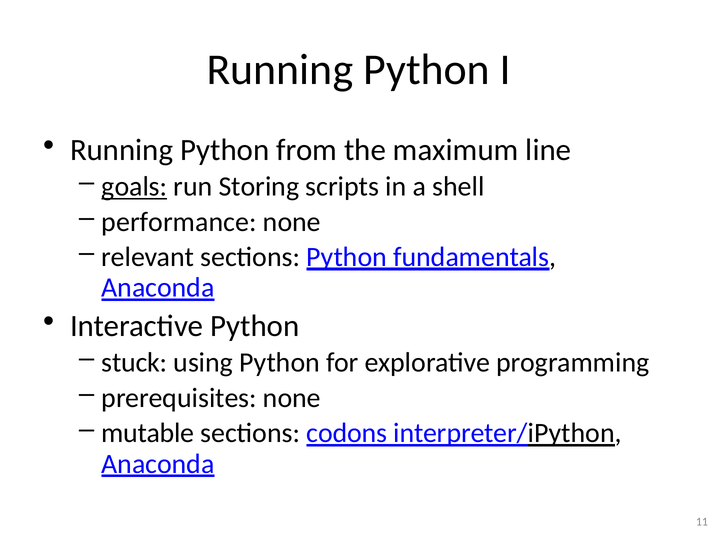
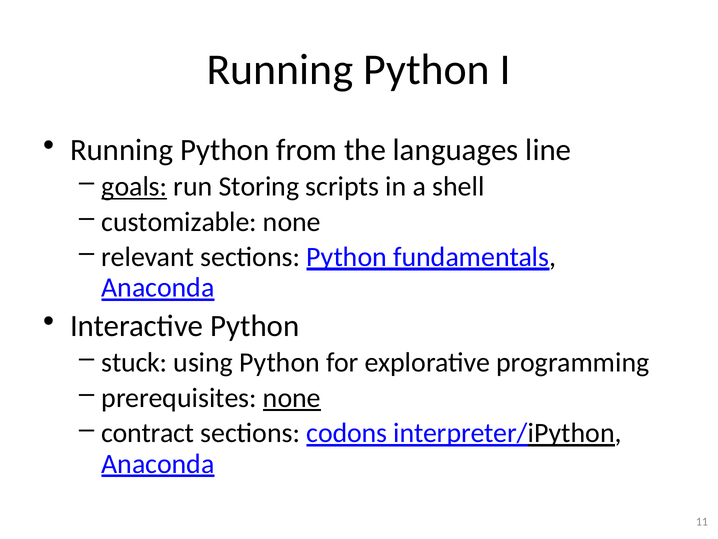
maximum: maximum -> languages (456, 150)
performance: performance -> customizable (179, 222)
none underline: none -> present (292, 398)
mutable: mutable -> contract (148, 433)
